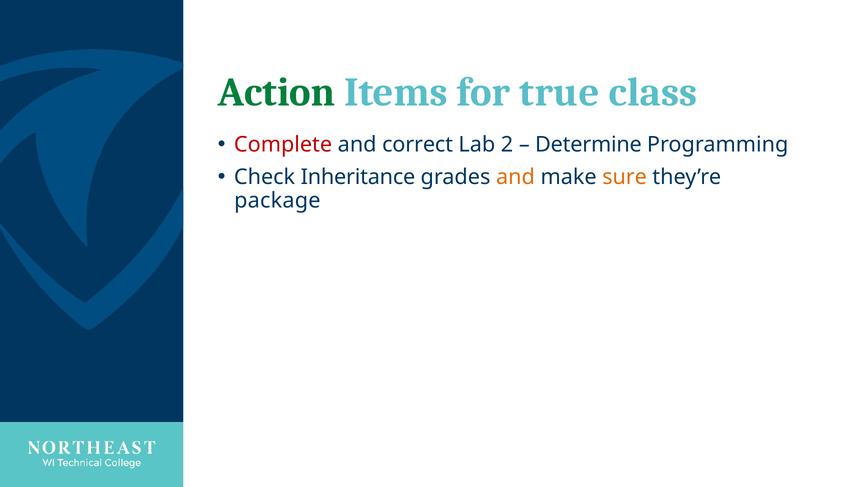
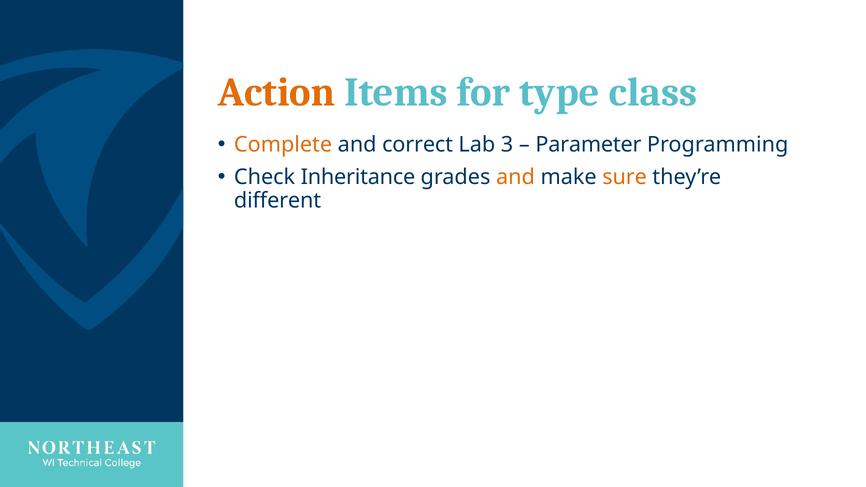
Action colour: green -> orange (277, 92)
true: true -> type (560, 92)
Complete colour: red -> orange (283, 145)
2: 2 -> 3 (507, 145)
Determine: Determine -> Parameter (588, 145)
package: package -> different (278, 200)
